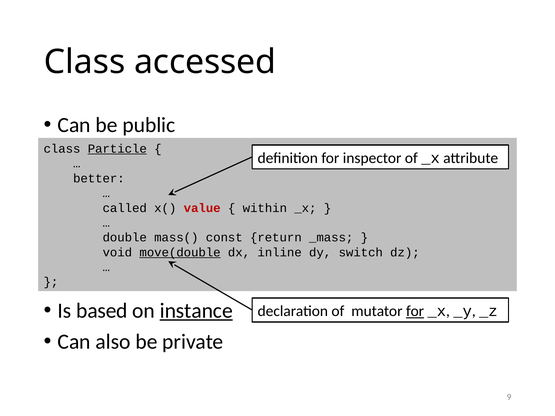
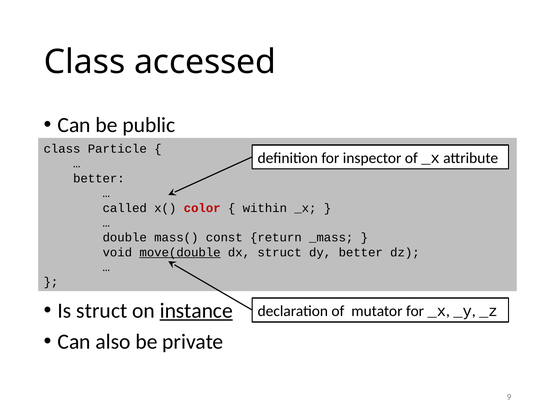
Particle underline: present -> none (117, 149)
value: value -> color (202, 208)
dx inline: inline -> struct (280, 252)
dy switch: switch -> better (361, 252)
Is based: based -> struct (102, 311)
for underline: present -> none (415, 311)
